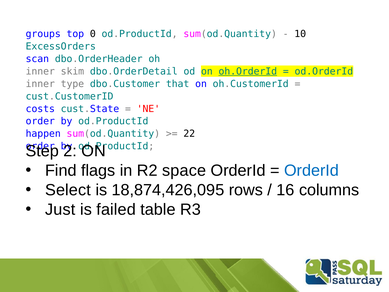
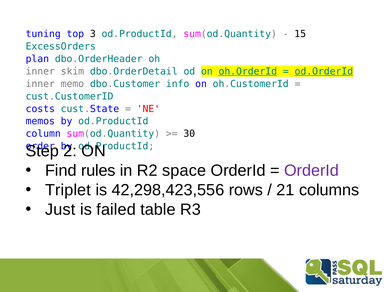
groups: groups -> tuning (43, 34)
0: 0 -> 3 (93, 34)
10: 10 -> 15 (300, 34)
scan: scan -> plan (37, 59)
od.OrderId underline: none -> present (324, 71)
type: type -> memo (72, 84)
that: that -> info (178, 84)
order: order -> memos (40, 121)
happen: happen -> column (43, 134)
22: 22 -> 30 (189, 134)
flags: flags -> rules (98, 170)
OrderId colour: blue -> purple (312, 170)
Select: Select -> Triplet (68, 190)
18,874,426,095: 18,874,426,095 -> 42,298,423,556 (168, 190)
16: 16 -> 21 (285, 190)
